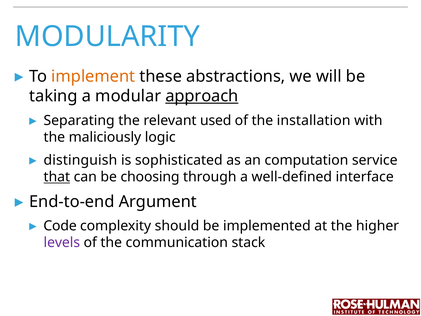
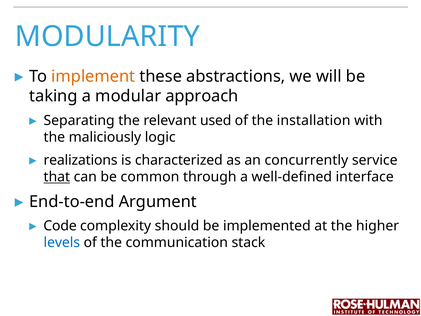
approach underline: present -> none (202, 96)
distinguish: distinguish -> realizations (81, 160)
sophisticated: sophisticated -> characterized (179, 160)
computation: computation -> concurrently (306, 160)
choosing: choosing -> common (150, 177)
levels colour: purple -> blue (62, 242)
